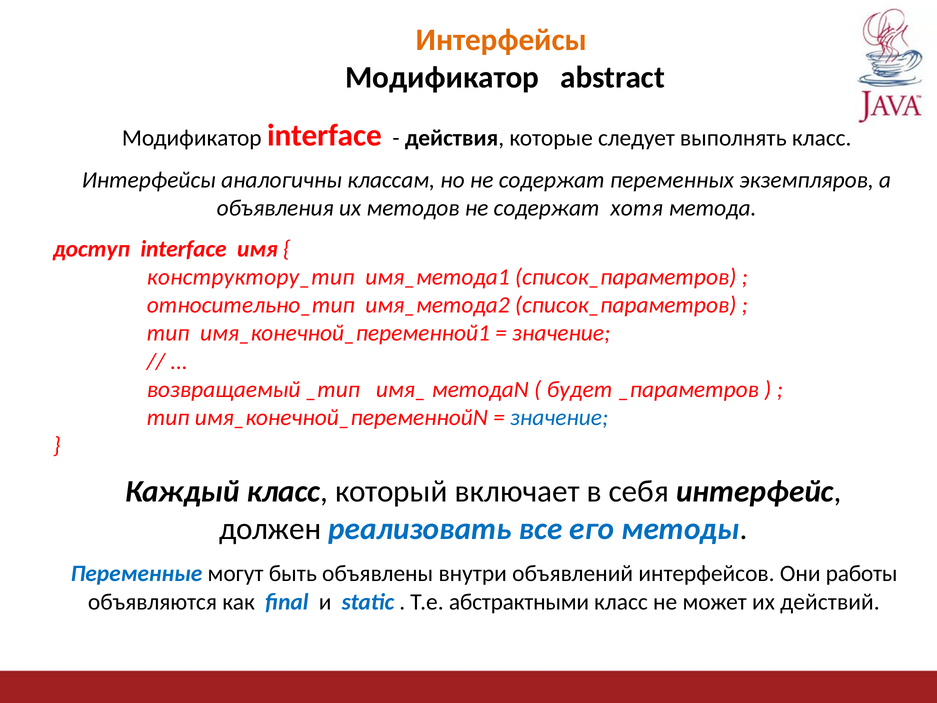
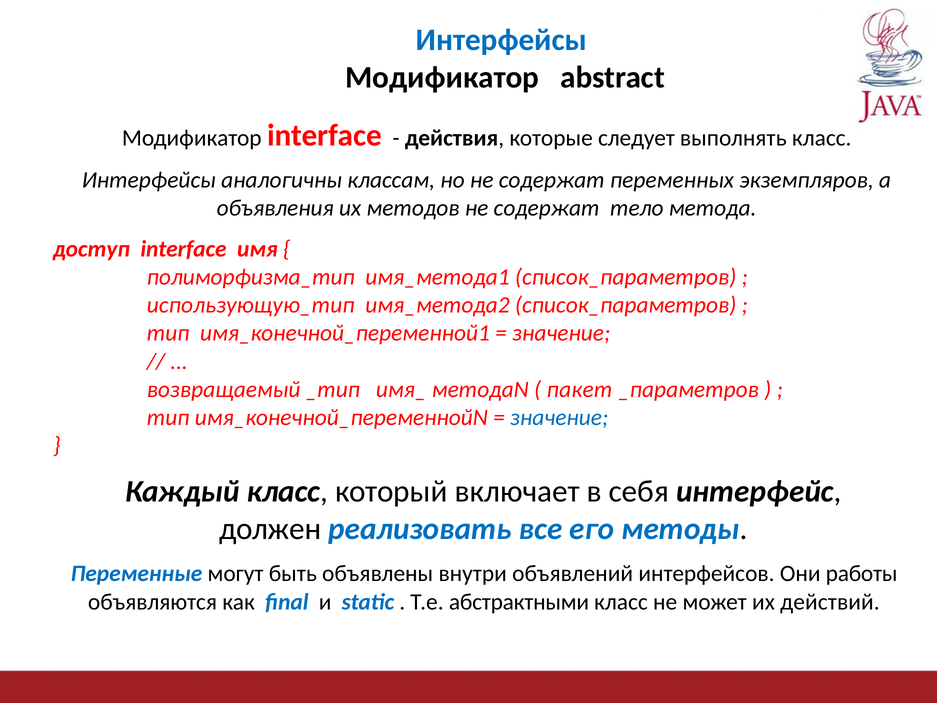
Интерфейсы colour: orange -> blue (501, 40)
хотя: хотя -> тело (637, 208)
конструктору_тип: конструктору_тип -> полиморфизма_тип (251, 277)
относительно_тип: относительно_тип -> использующую_тип (251, 305)
будет: будет -> пакет (580, 389)
